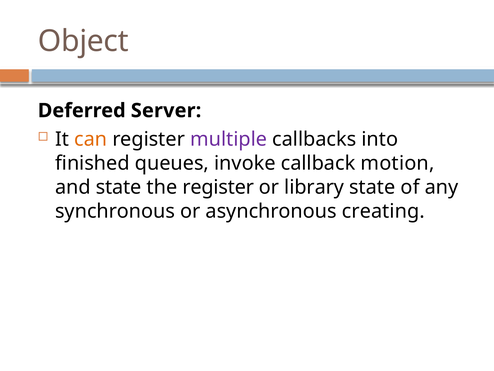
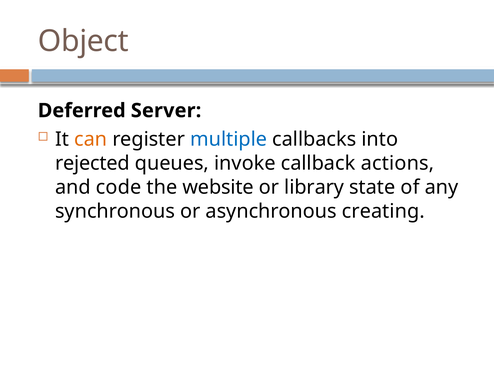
multiple colour: purple -> blue (229, 139)
finished: finished -> rejected (92, 163)
motion: motion -> actions (397, 163)
and state: state -> code (119, 187)
the register: register -> website (218, 187)
